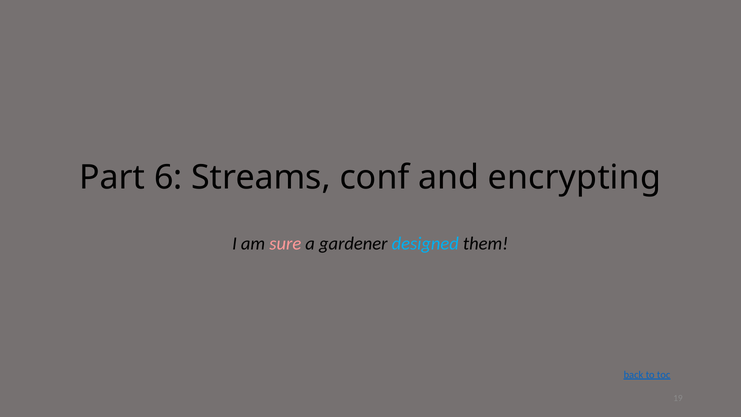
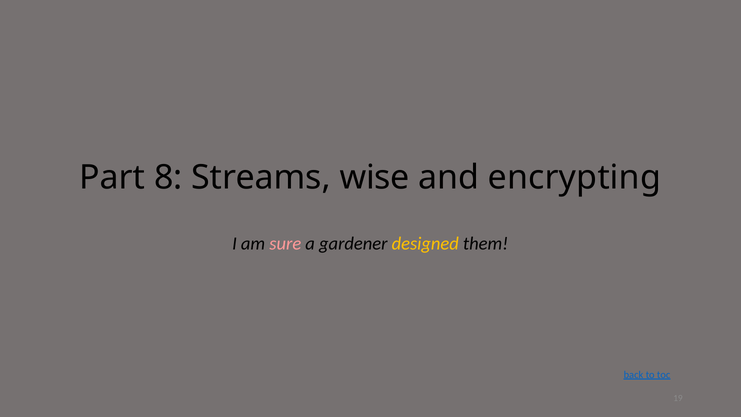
6: 6 -> 8 (168, 177)
conf: conf -> wise (375, 177)
designed colour: light blue -> yellow (425, 244)
